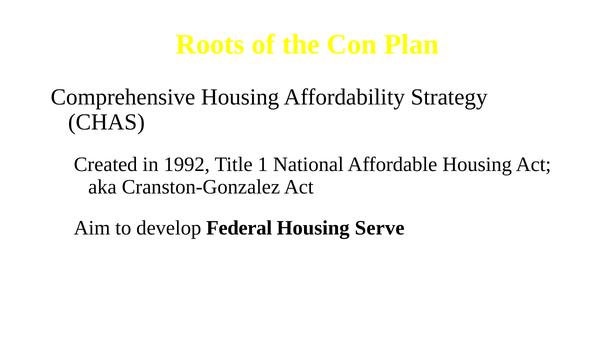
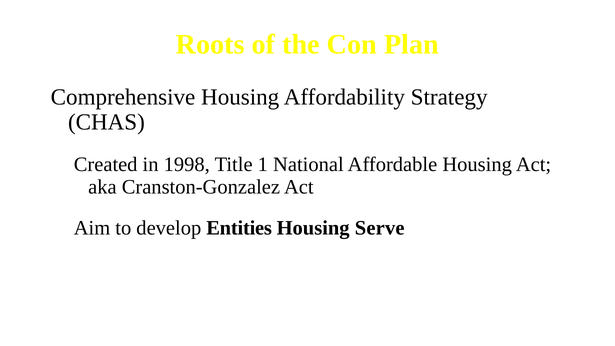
1992: 1992 -> 1998 (187, 165)
Federal: Federal -> Entities (239, 228)
